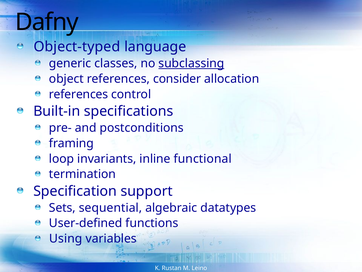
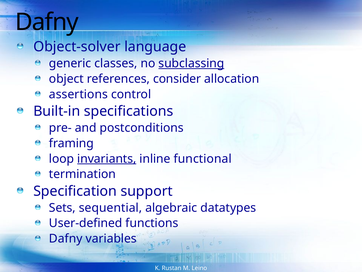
Object-typed: Object-typed -> Object-solver (77, 47)
references: references -> assertions (78, 94)
invariants underline: none -> present (107, 158)
Using: Using -> Dafny (66, 238)
